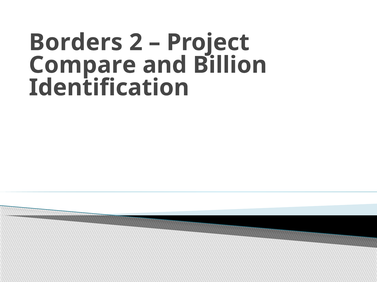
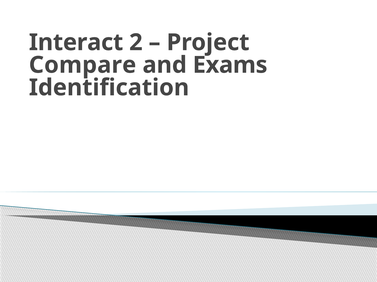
Borders: Borders -> Interact (76, 43)
Billion: Billion -> Exams (230, 65)
